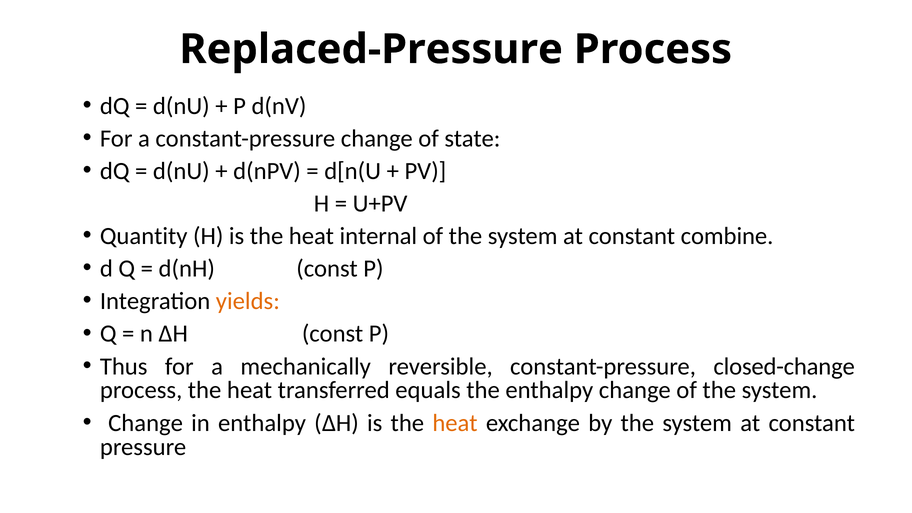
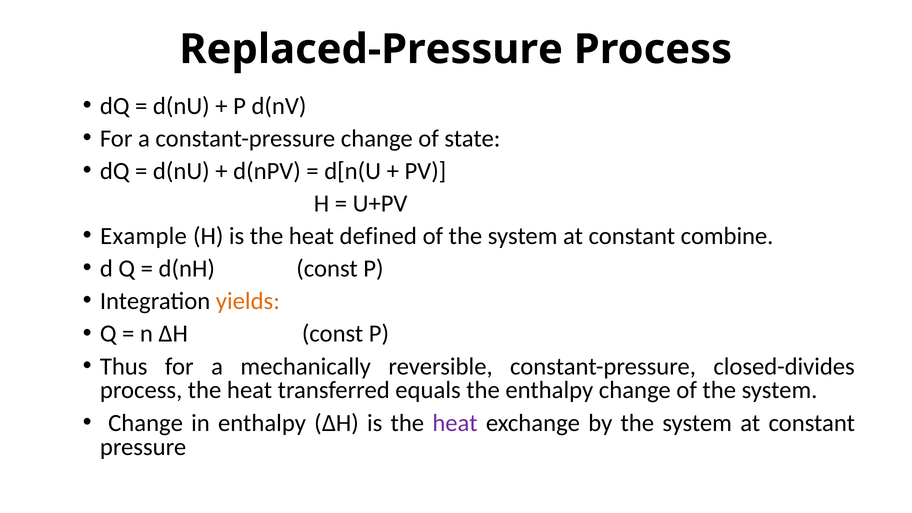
Quantity: Quantity -> Example (144, 236)
internal: internal -> defined (378, 236)
closed-change: closed-change -> closed-divides (784, 366)
heat colour: orange -> purple (455, 423)
